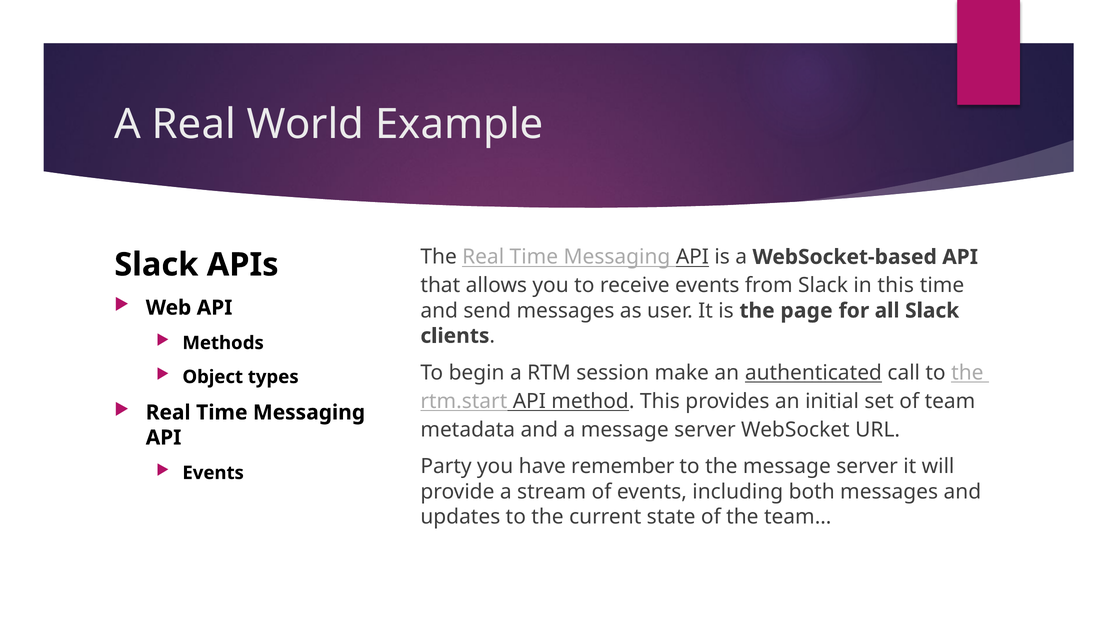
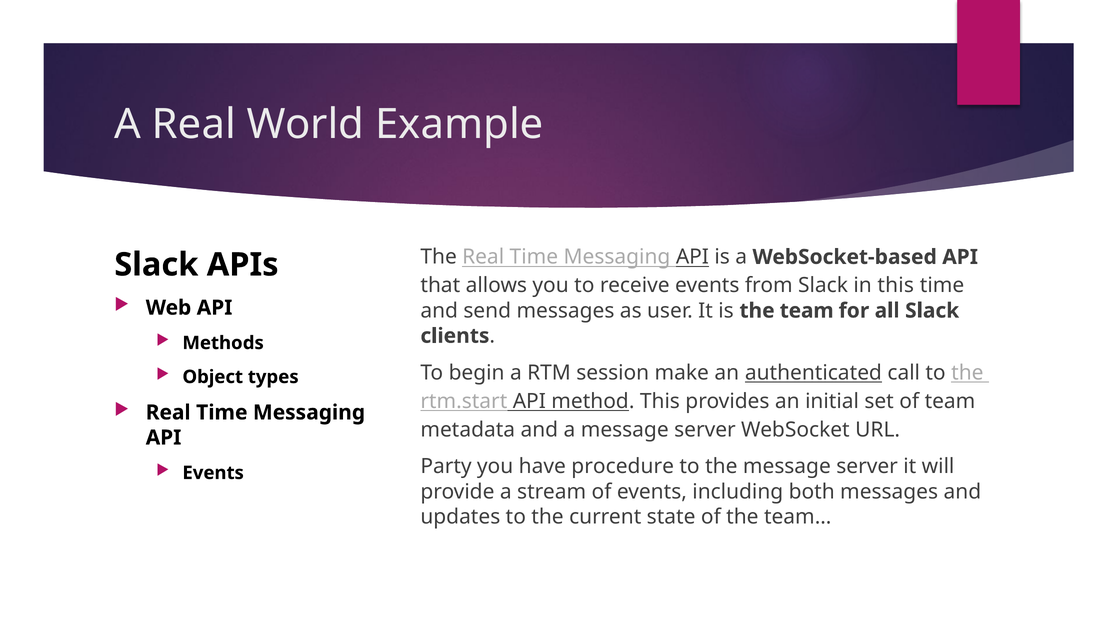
the page: page -> team (807, 311)
remember: remember -> procedure (623, 466)
